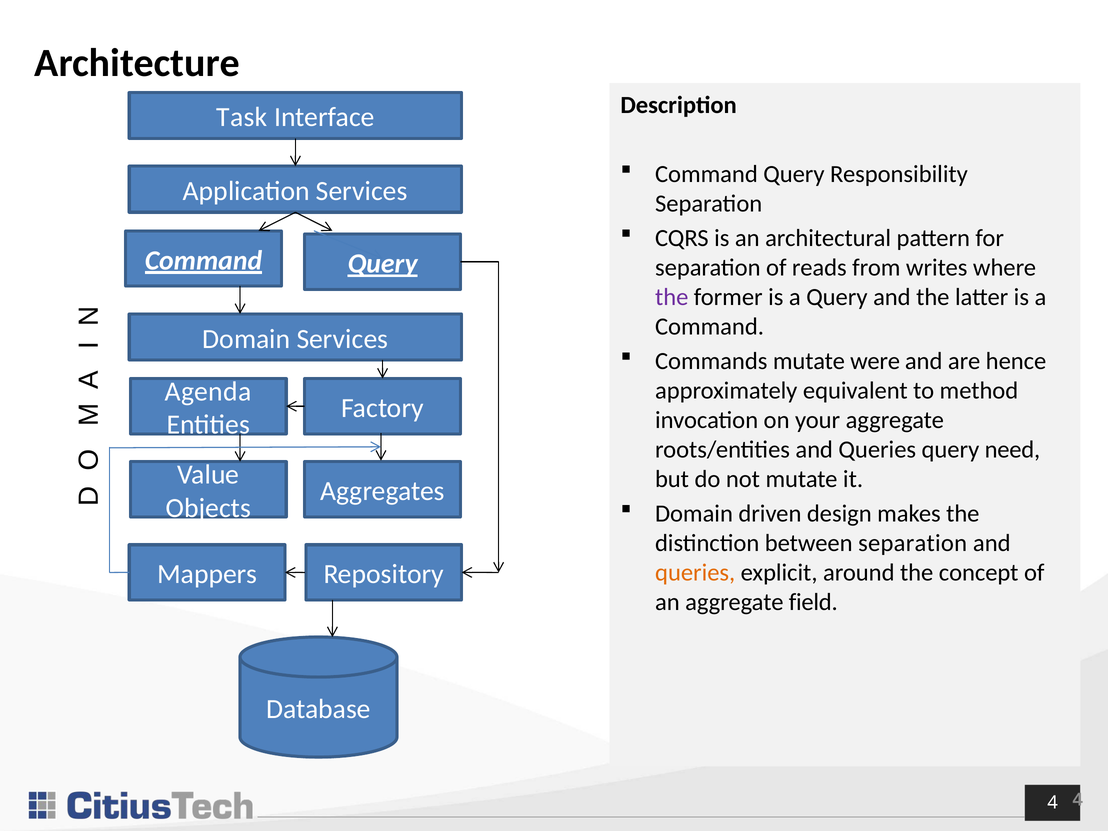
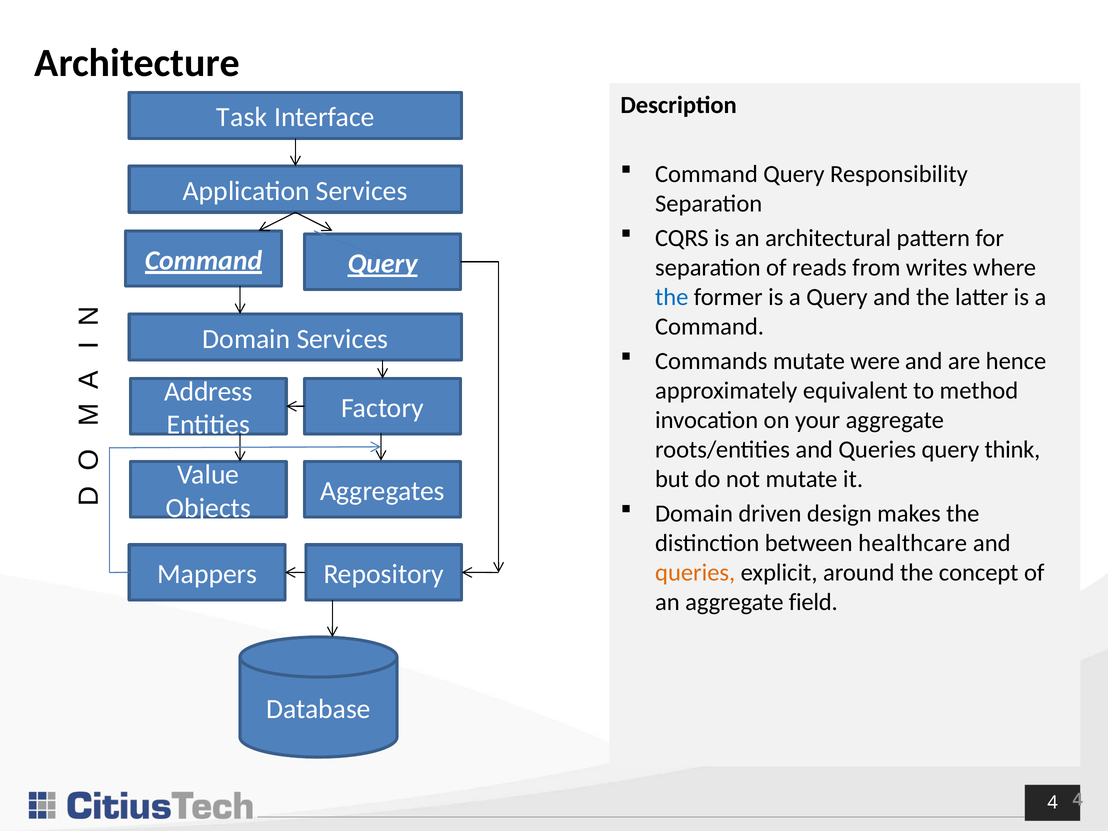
the colour: purple -> blue (672, 297)
Agenda: Agenda -> Address (208, 392)
need: need -> think (1012, 450)
between separation: separation -> healthcare (913, 543)
